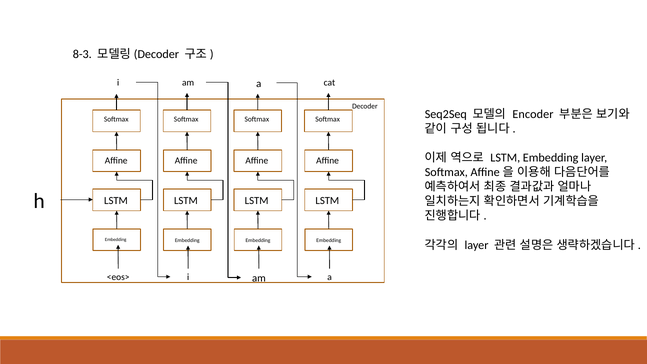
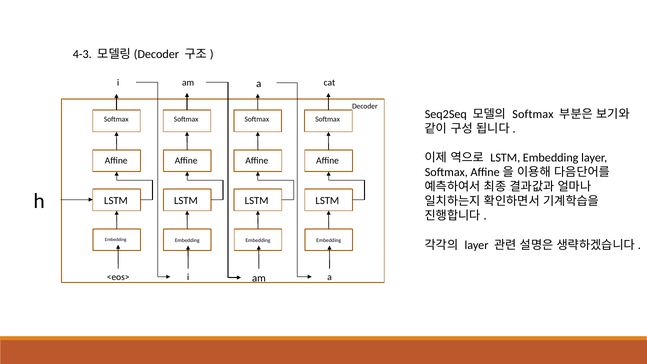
8-3: 8-3 -> 4-3 (82, 54)
Encoder: Encoder -> Softmax (533, 114)
